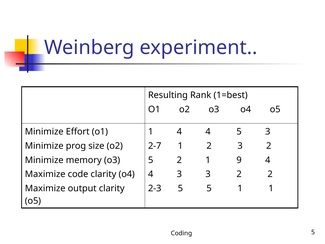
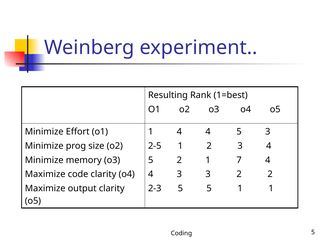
2-7: 2-7 -> 2-5 (155, 146)
2 3 2: 2 -> 4 (269, 146)
9: 9 -> 7 (239, 160)
